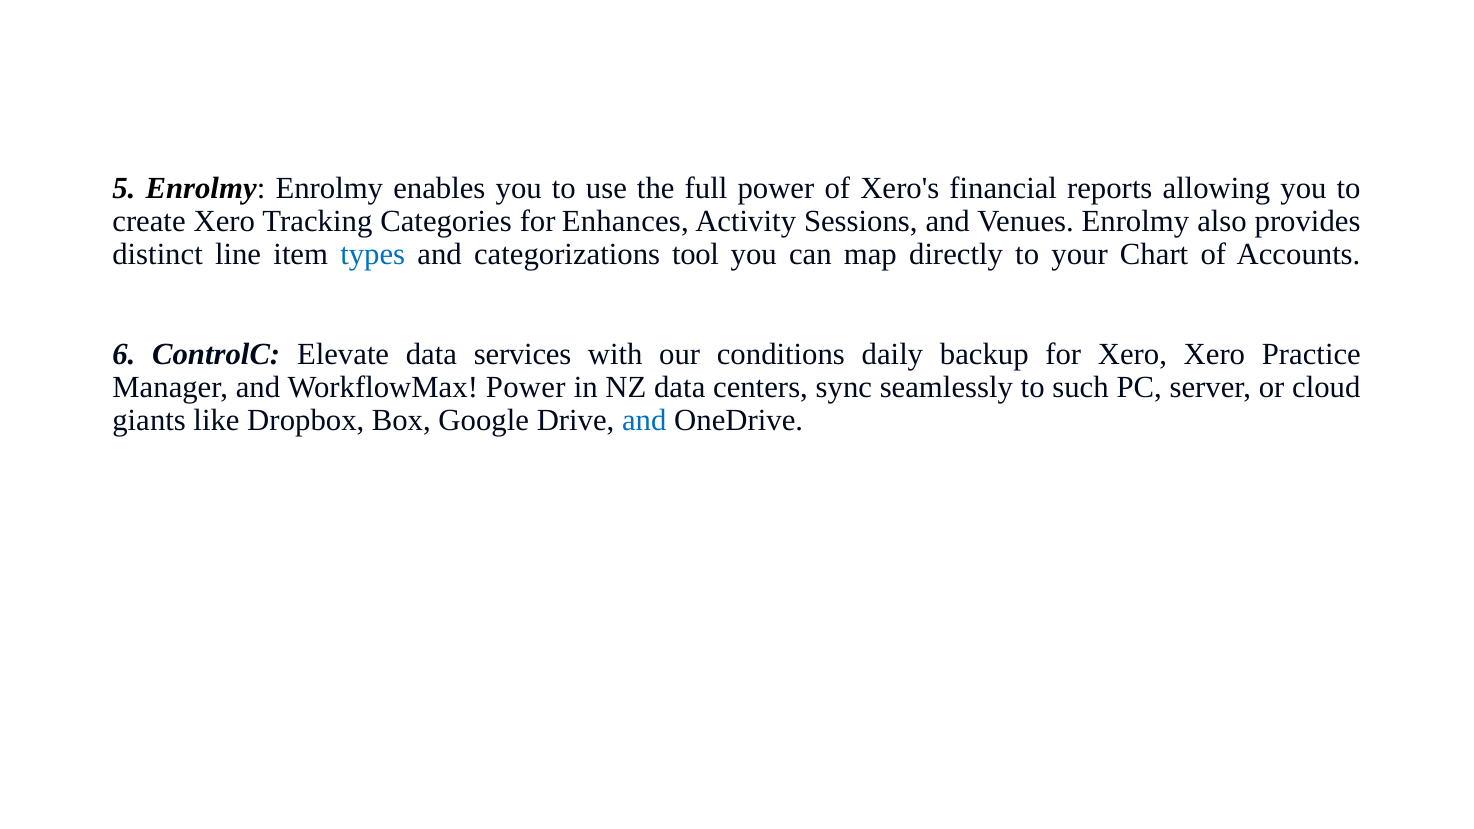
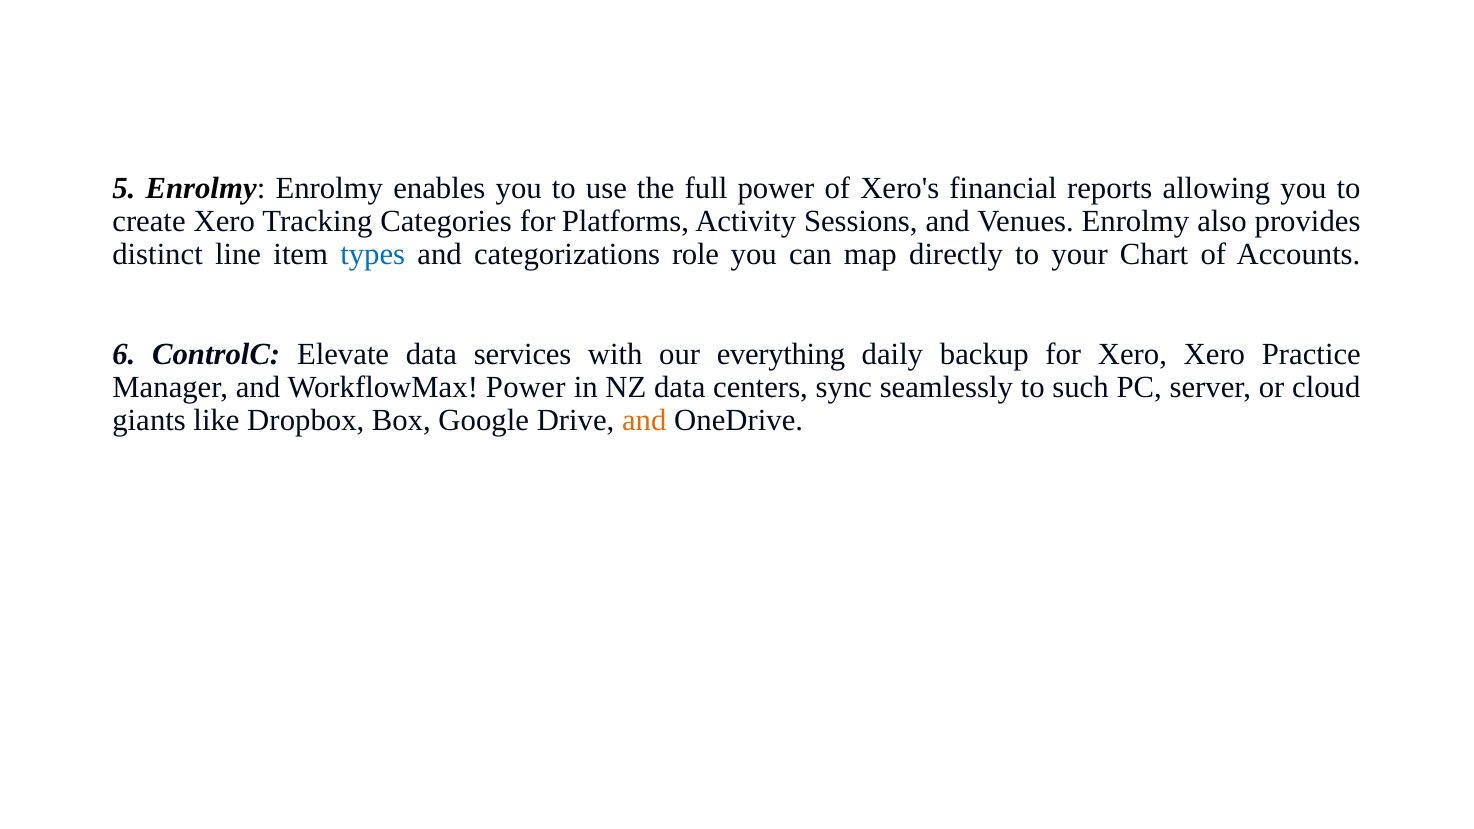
Enhances: Enhances -> Platforms (625, 221)
tool: tool -> role (695, 255)
conditions: conditions -> everything (781, 354)
and colour: blue -> orange (644, 420)
